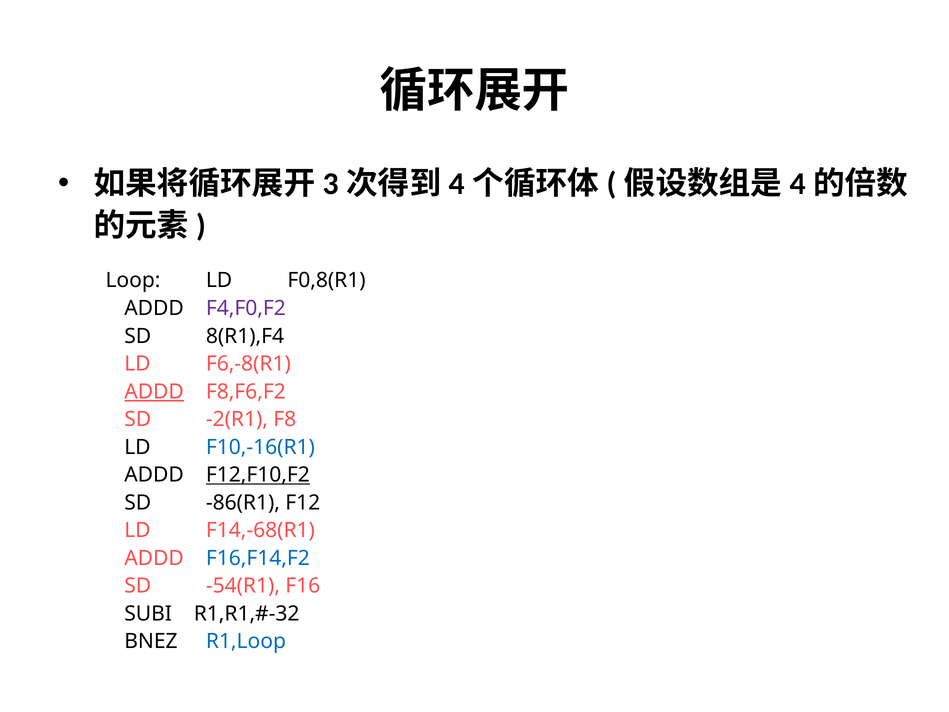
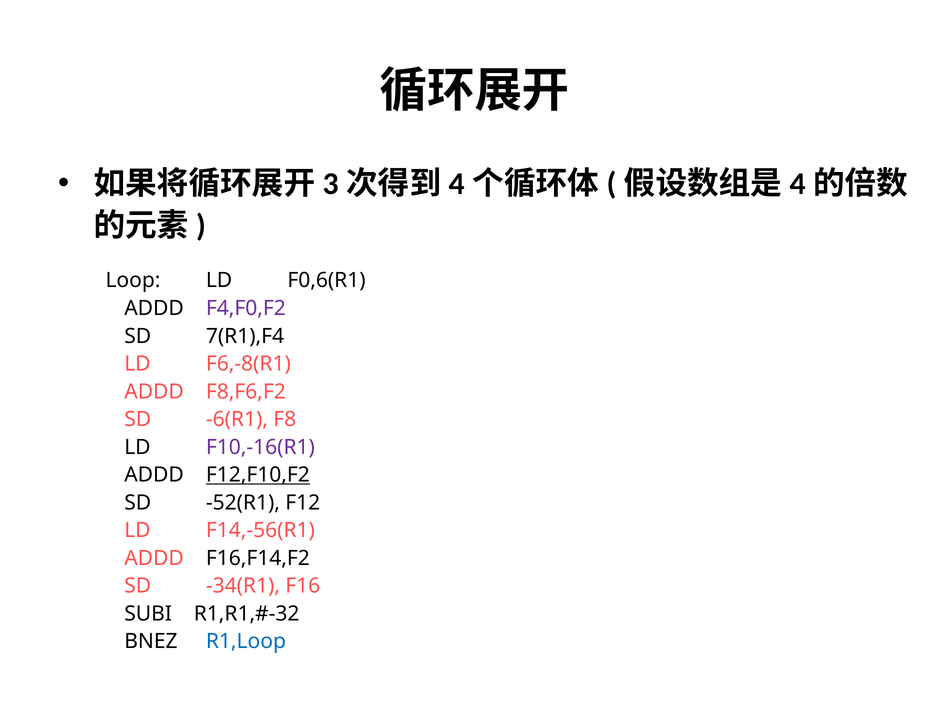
F0,8(R1: F0,8(R1 -> F0,6(R1 (327, 280)
8(R1),F4: 8(R1),F4 -> 7(R1),F4 (245, 336)
ADDD underline: present -> none (154, 391)
-2(R1: -2(R1 -> -6(R1 (237, 419)
F10,-16(R1 colour: blue -> purple (260, 447)
-86(R1: -86(R1 -> -52(R1 (243, 503)
F14,-68(R1: F14,-68(R1 -> F14,-56(R1 (260, 530)
F16,F14,F2 colour: blue -> black (258, 558)
-54(R1: -54(R1 -> -34(R1 (243, 586)
